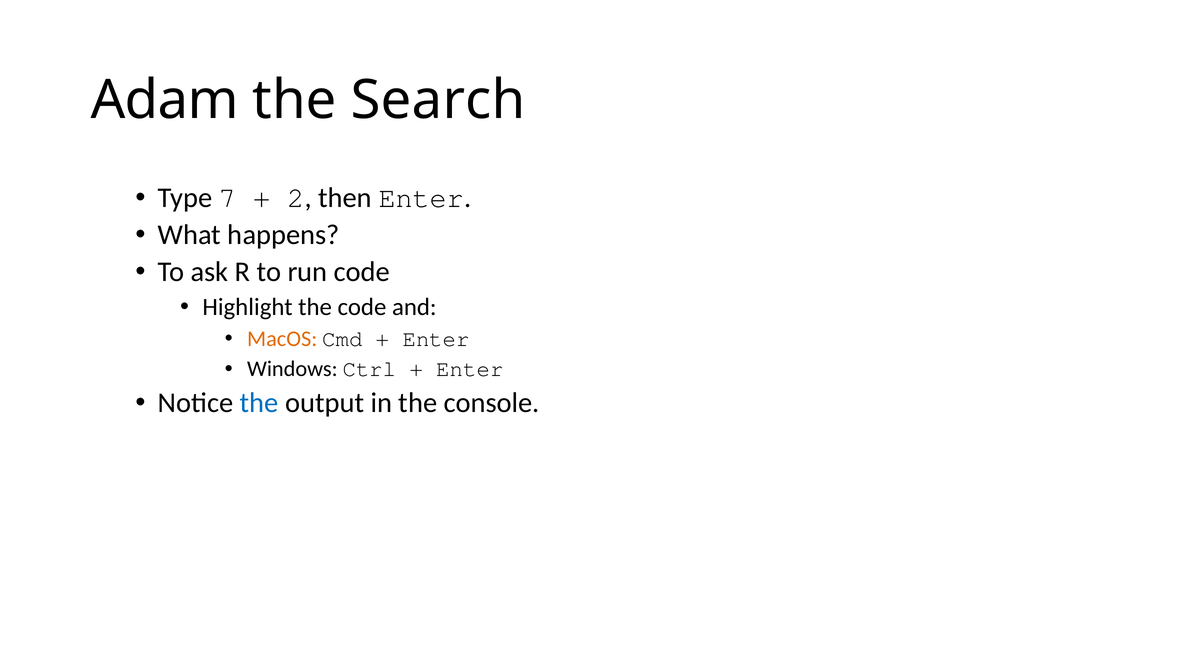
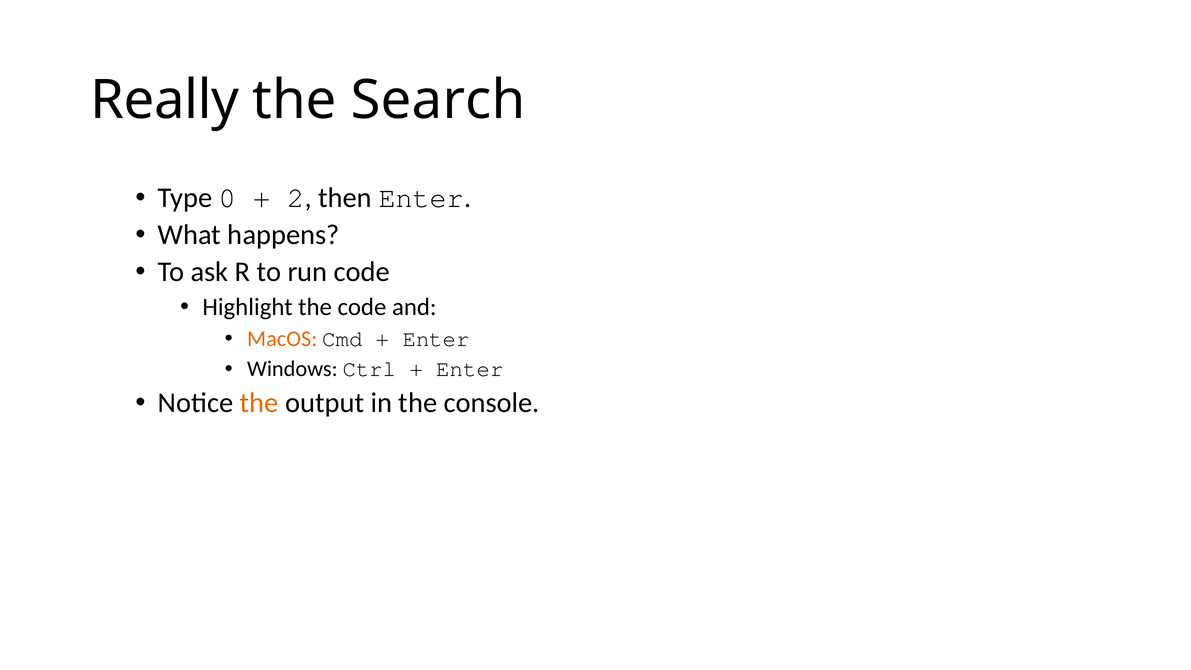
Adam: Adam -> Really (165, 100)
7: 7 -> 0 (228, 198)
the colour: blue -> orange (259, 403)
